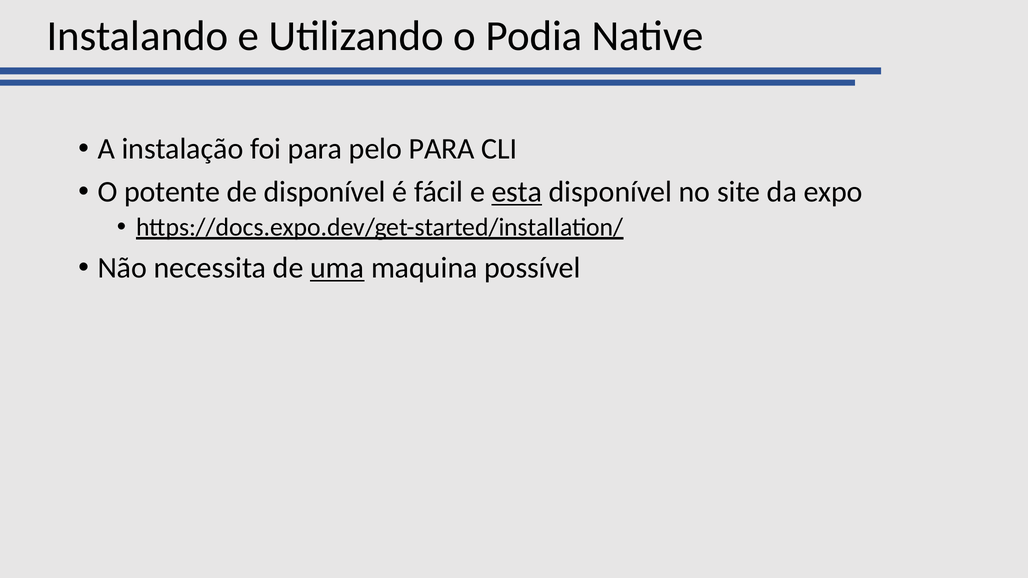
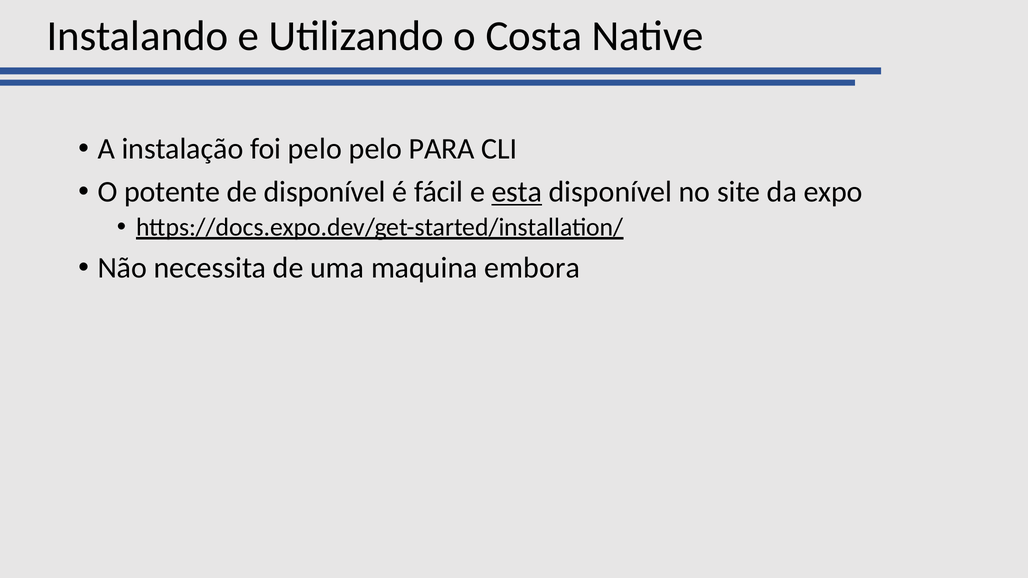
Podia: Podia -> Costa (534, 36)
foi para: para -> pelo (315, 149)
uma underline: present -> none (337, 268)
possível: possível -> embora (532, 268)
